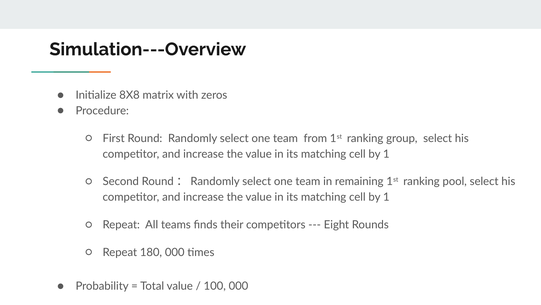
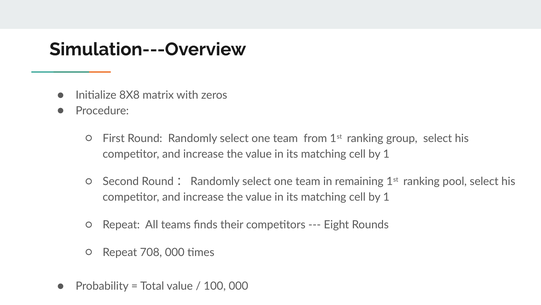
180: 180 -> 708 (151, 252)
